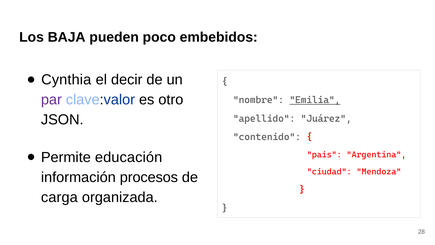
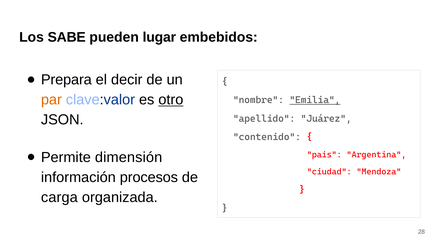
BAJA: BAJA -> SABE (67, 37)
poco: poco -> lugar (159, 37)
Cynthia: Cynthia -> Prepara (66, 80)
par colour: purple -> orange (51, 100)
otro underline: none -> present (171, 100)
educación: educación -> dimensión (129, 157)
